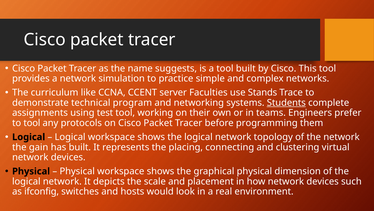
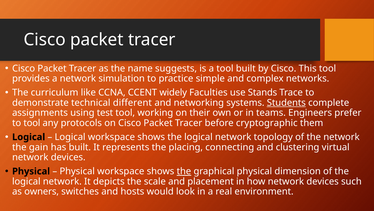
server: server -> widely (173, 92)
program: program -> different (132, 102)
programming: programming -> cryptographic (267, 123)
the underline: none -> present (184, 171)
ifconfig: ifconfig -> owners (42, 191)
